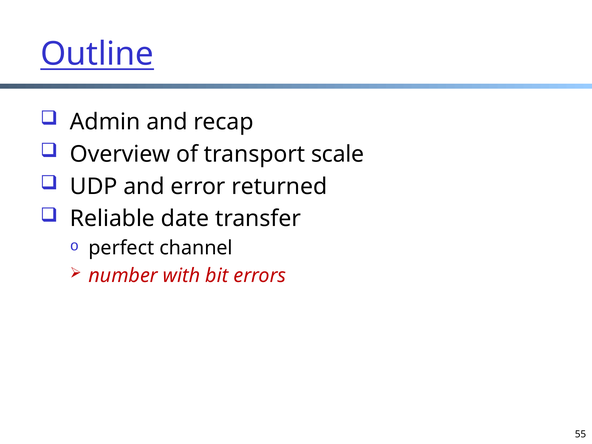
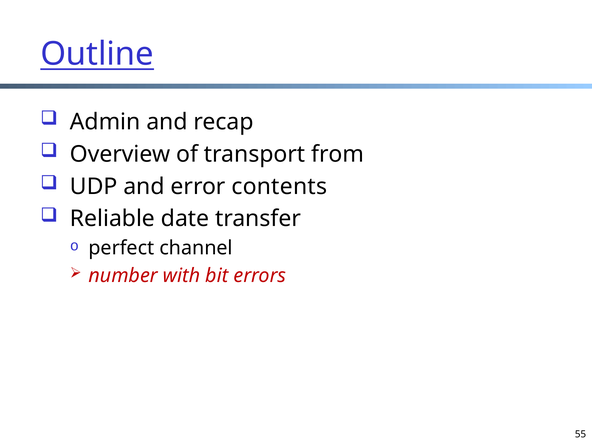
scale: scale -> from (338, 154)
returned: returned -> contents (279, 186)
